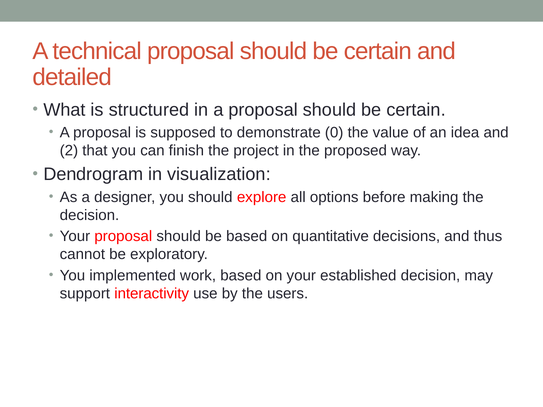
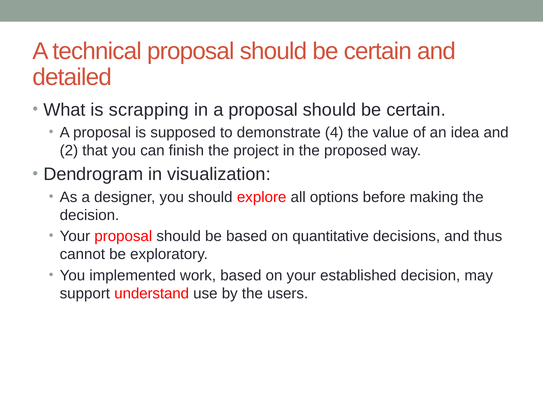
structured: structured -> scrapping (149, 110)
0: 0 -> 4 (334, 133)
interactivity: interactivity -> understand (152, 294)
